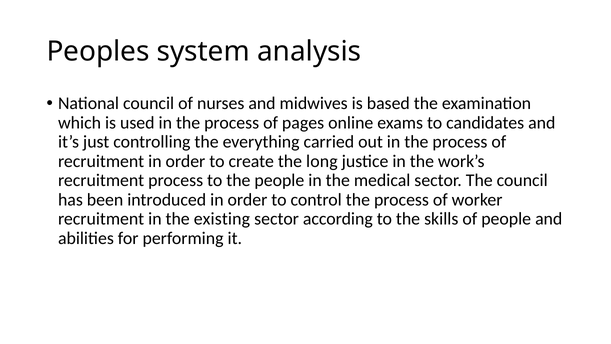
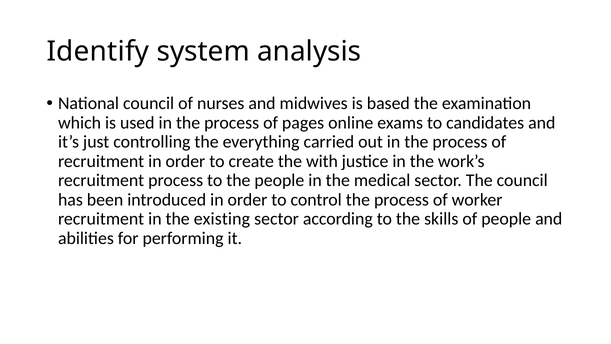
Peoples: Peoples -> Identify (98, 51)
long: long -> with (322, 161)
